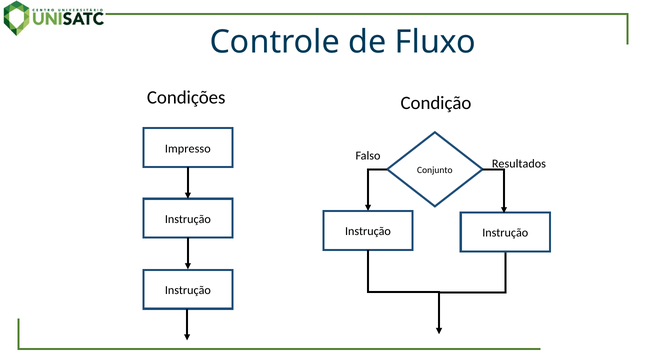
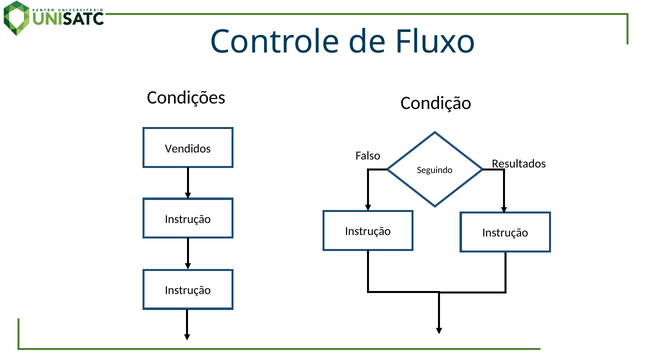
Impresso: Impresso -> Vendidos (188, 149)
Conjunto: Conjunto -> Seguindo (435, 170)
